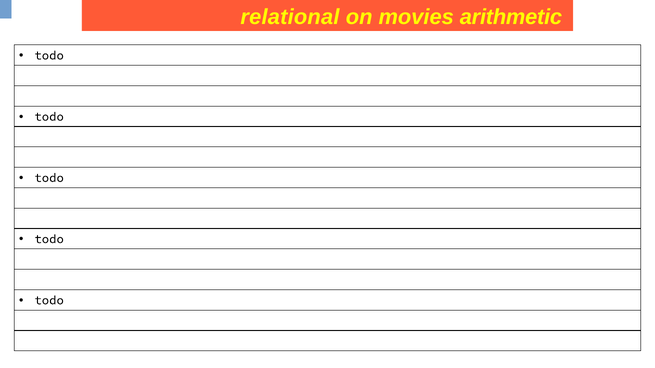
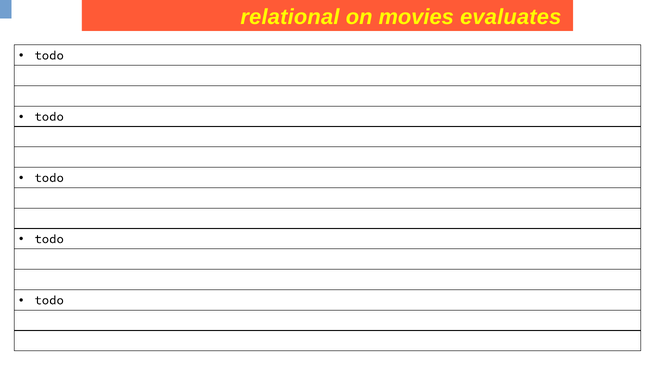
arithmetic: arithmetic -> evaluates (511, 17)
